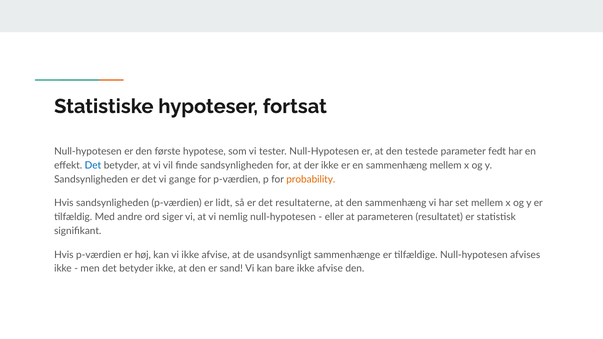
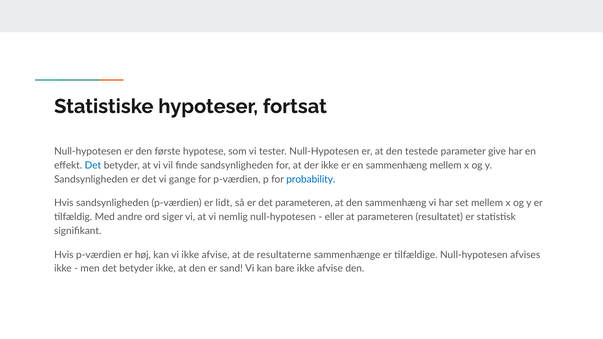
fedt: fedt -> give (497, 152)
probability colour: orange -> blue (311, 179)
det resultaterne: resultaterne -> parameteren (304, 203)
usandsynligt: usandsynligt -> resultaterne (284, 255)
